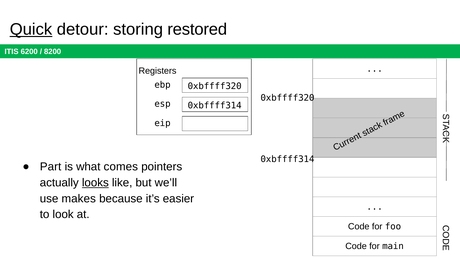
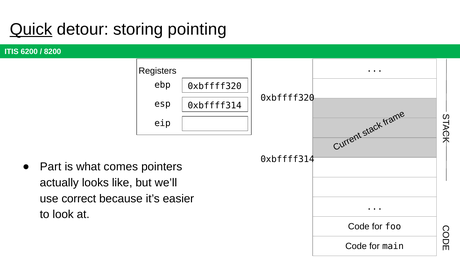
restored: restored -> pointing (197, 29)
looks underline: present -> none (95, 183)
makes: makes -> correct (79, 198)
